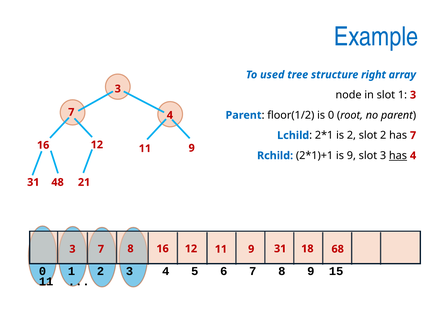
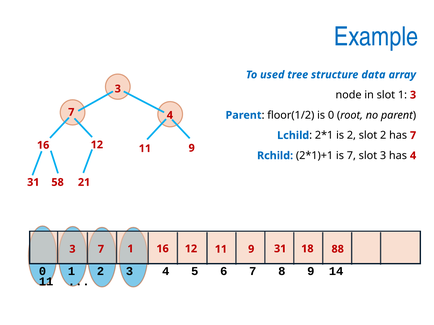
right: right -> data (373, 75)
is 9: 9 -> 7 (351, 156)
has underline: present -> none (398, 156)
48: 48 -> 58 (58, 183)
3 7 8: 8 -> 1 (131, 249)
68: 68 -> 88 (338, 249)
15: 15 -> 14 (336, 272)
